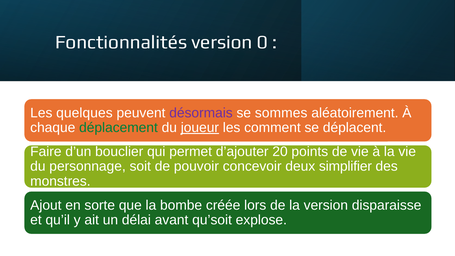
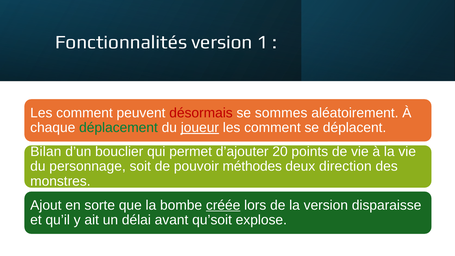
0: 0 -> 1 (262, 42)
quelques: quelques -> comment (84, 113)
désormais colour: purple -> red (201, 113)
Faire: Faire -> Bilan (46, 152)
concevoir: concevoir -> méthodes (252, 166)
simplifier: simplifier -> direction (345, 166)
créée underline: none -> present (223, 205)
